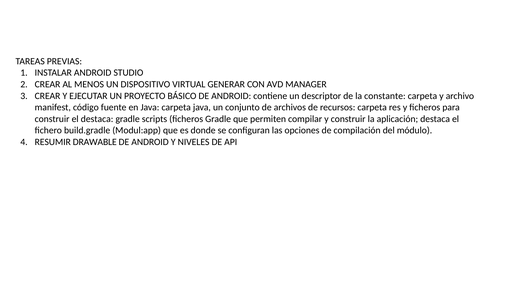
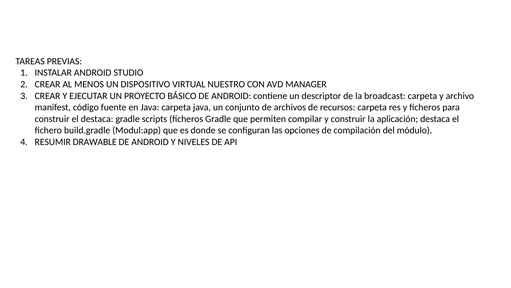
GENERAR: GENERAR -> NUESTRO (226, 84)
constante: constante -> broadcast (385, 96)
